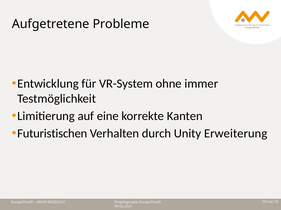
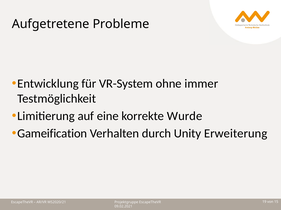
Kanten: Kanten -> Wurde (185, 116)
Futuristischen: Futuristischen -> Gameification (52, 134)
